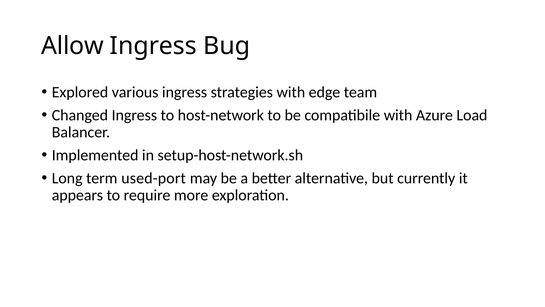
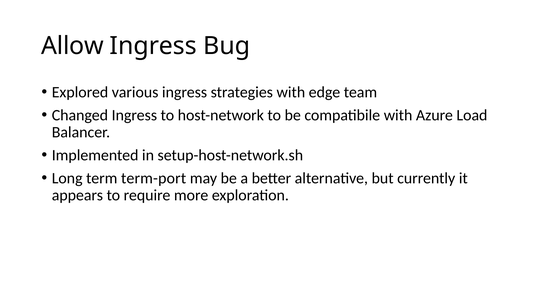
used-port: used-port -> term-port (154, 178)
